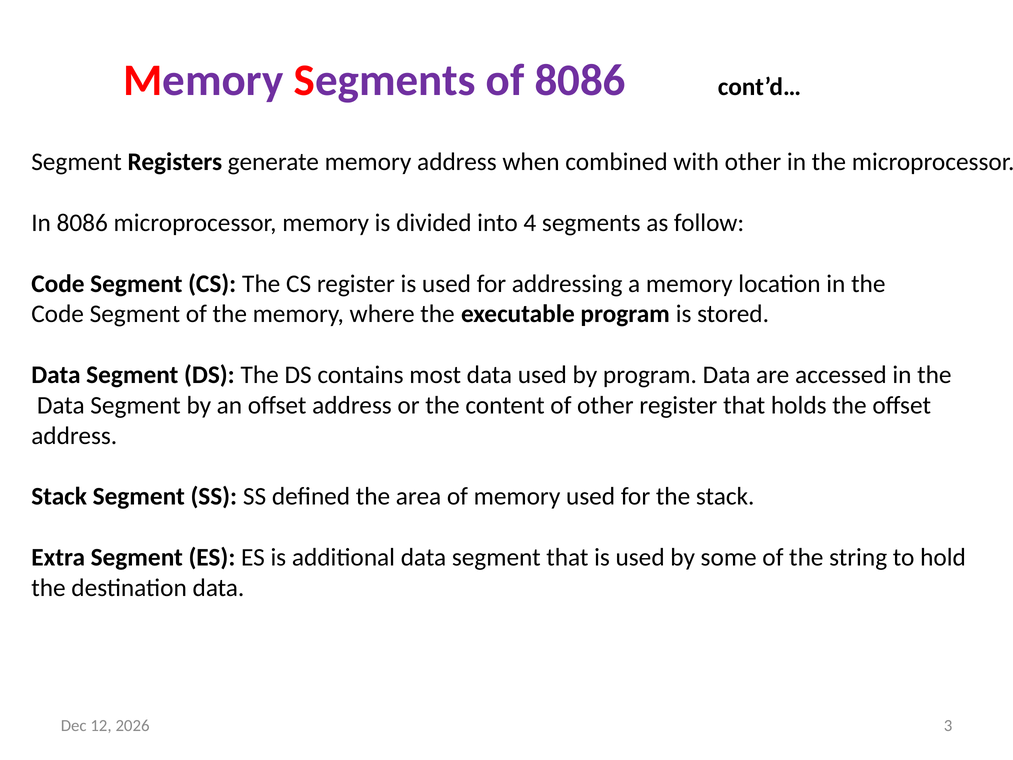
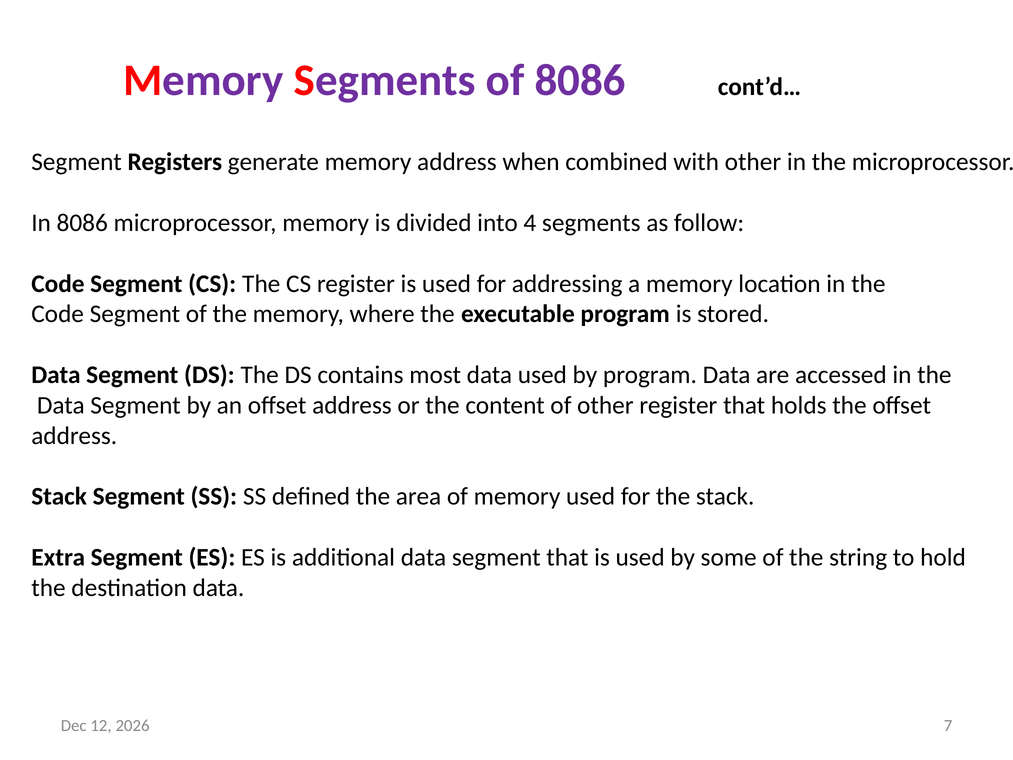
3: 3 -> 7 (948, 725)
